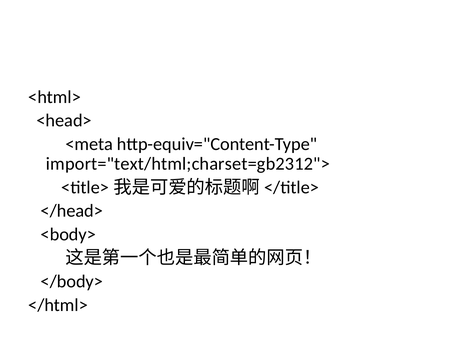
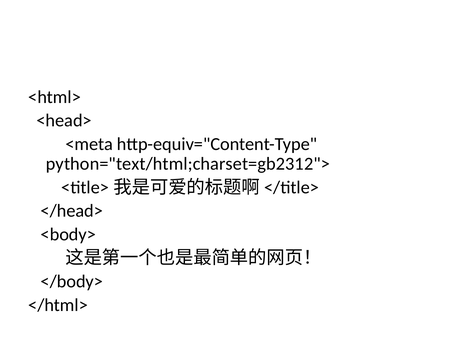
import="text/html;charset=gb2312">: import="text/html;charset=gb2312"> -> python="text/html;charset=gb2312"> (188, 164)
